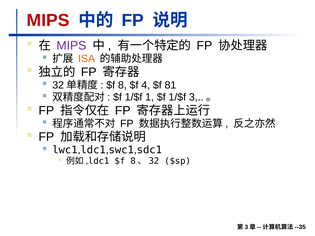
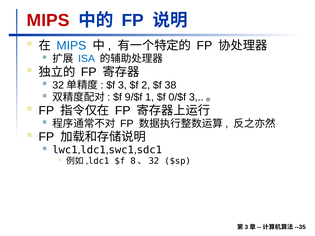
MIPS colour: purple -> blue (71, 46)
ISA colour: orange -> blue (87, 59)
$f 8: 8 -> 3 (122, 85)
4: 4 -> 2 (146, 85)
81: 81 -> 38 (170, 85)
1/$f: 1/$f -> 9/$f (134, 97)
1 $f 1/$f: 1/$f -> 0/$f (177, 97)
